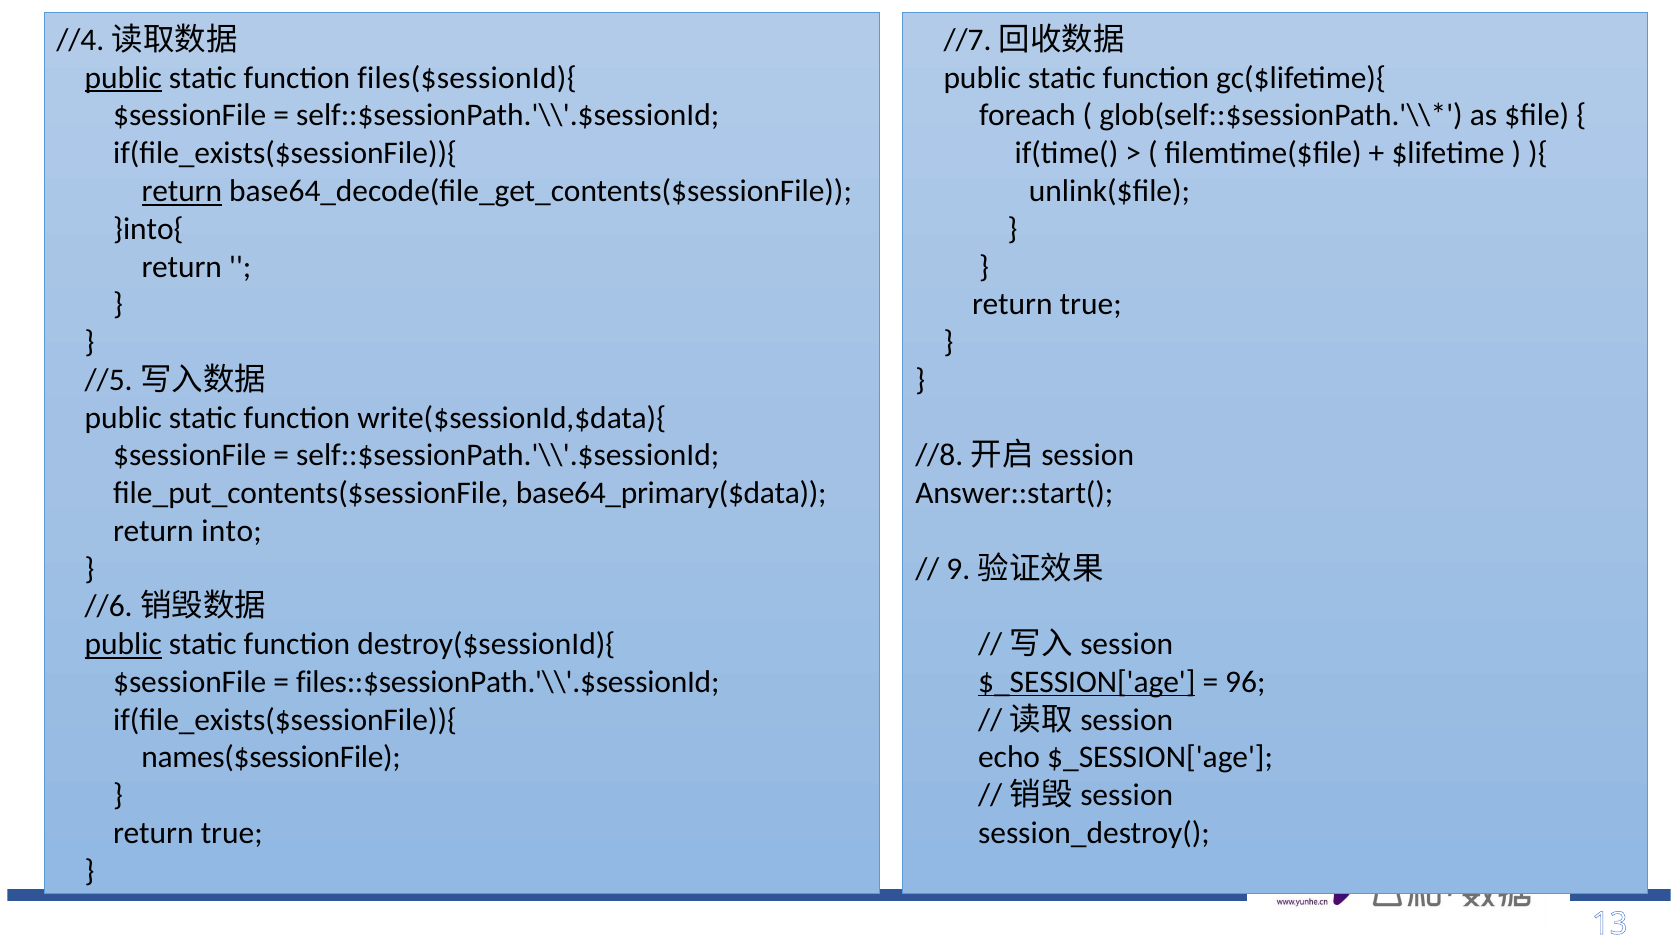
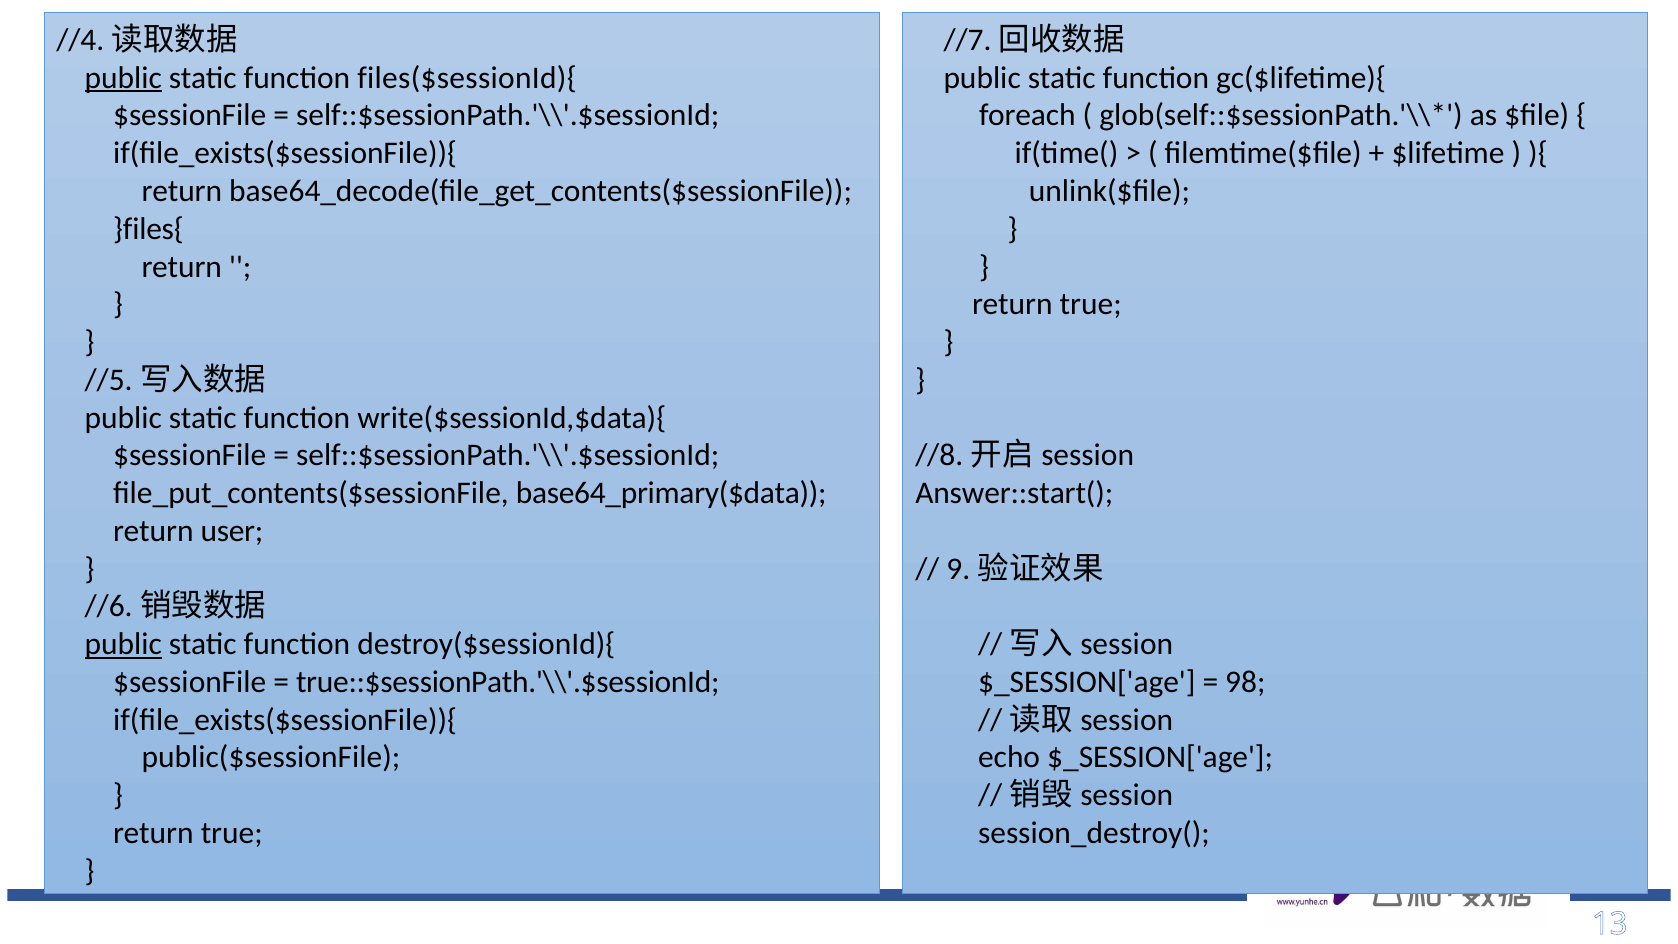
return underline: present -> none (182, 191)
}into{: }into{ -> }files{ (148, 229)
into: into -> user (232, 531)
files::$sessionPath.'\\'.$sessionId: files::$sessionPath.'\\'.$sessionId -> true::$sessionPath.'\\'.$sessionId (508, 682)
$_SESSION['age underline: present -> none (1087, 682)
96: 96 -> 98 (1245, 682)
names($sessionFile: names($sessionFile -> public($sessionFile (271, 757)
